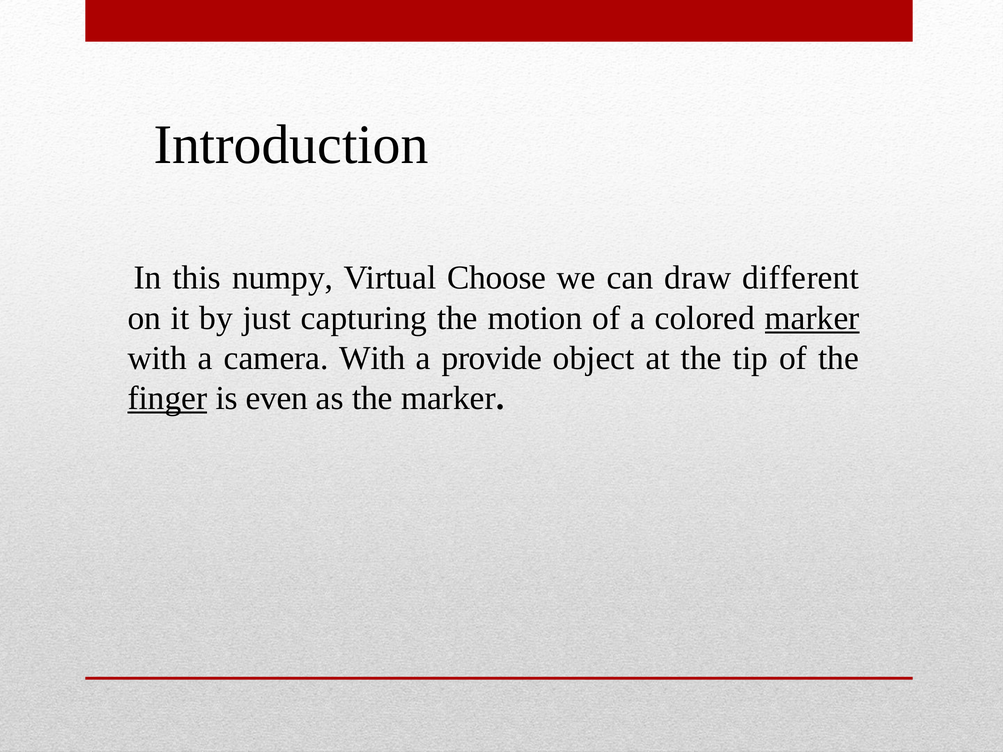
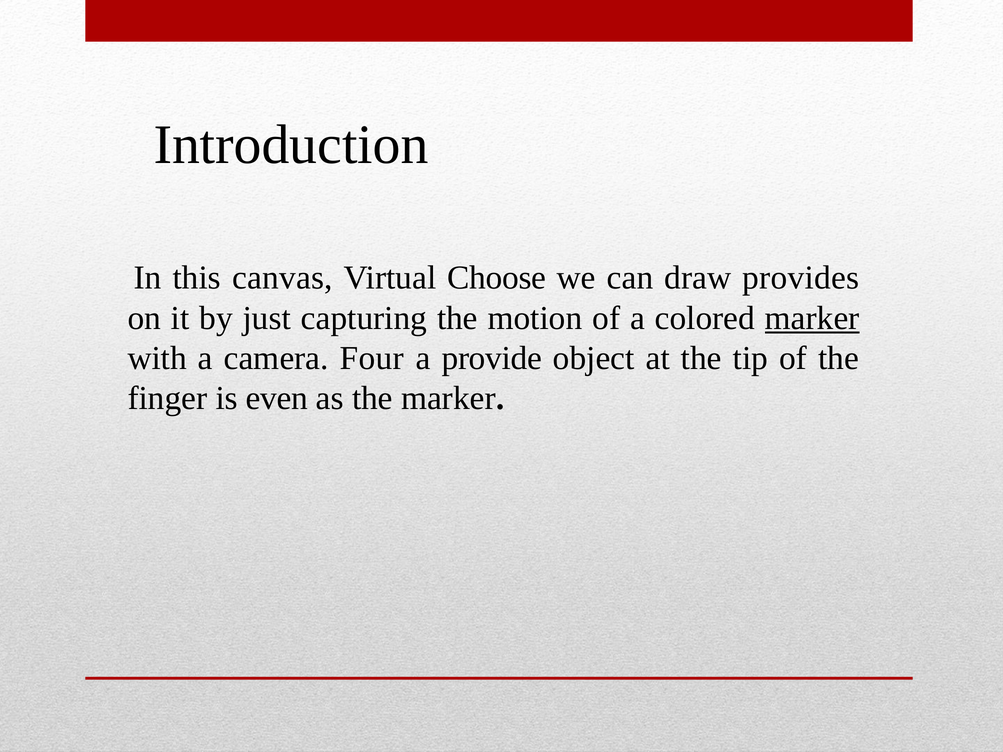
numpy: numpy -> canvas (282, 278)
different: different -> provides (801, 278)
camera With: With -> Four (372, 358)
finger underline: present -> none (167, 398)
